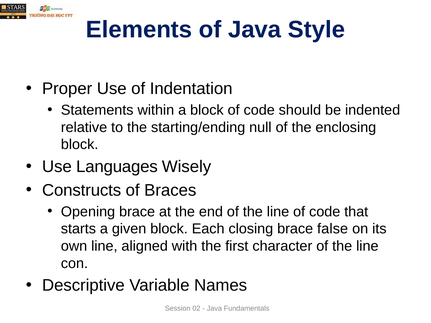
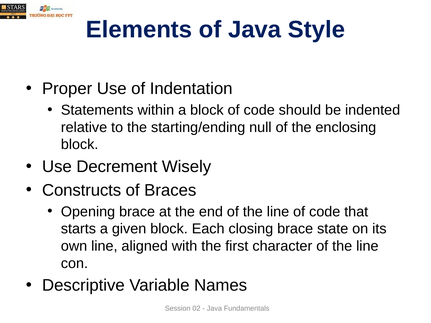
Languages: Languages -> Decrement (117, 167)
false: false -> state (333, 229)
